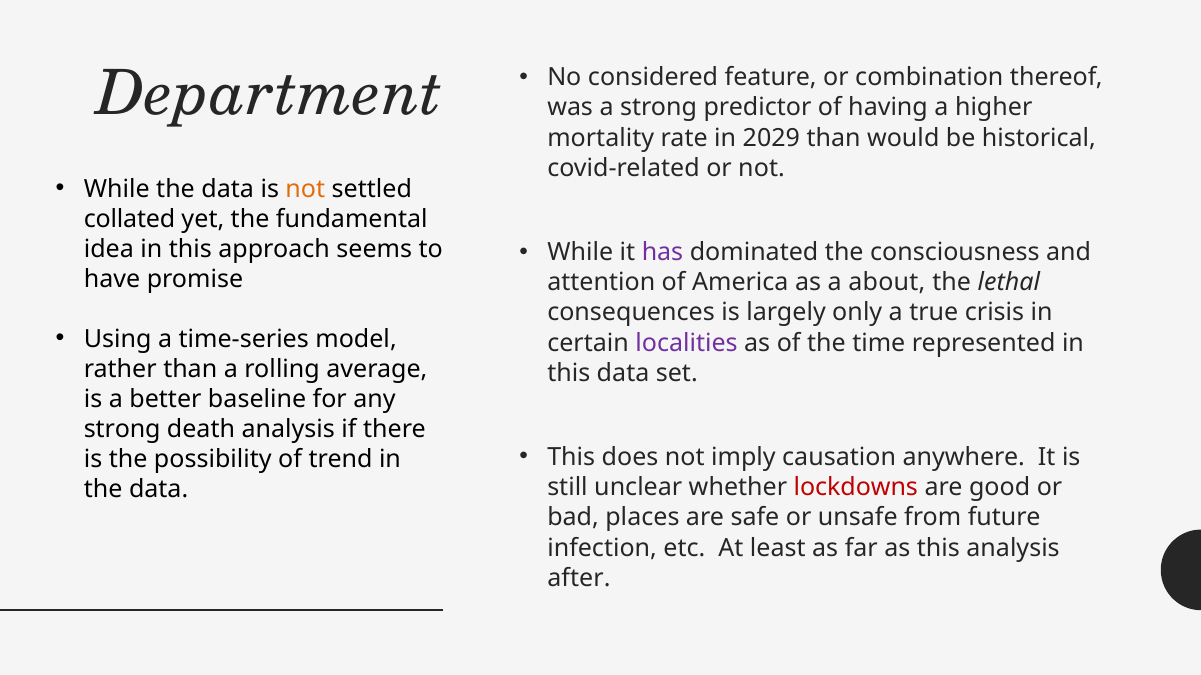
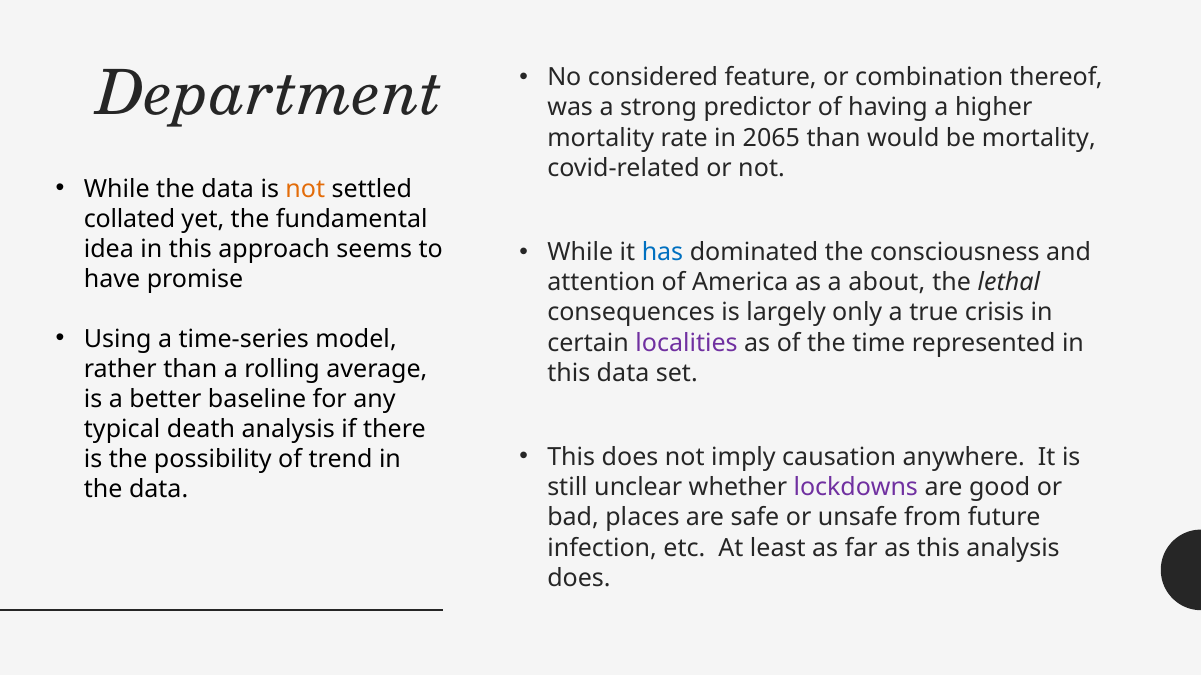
2029: 2029 -> 2065 (771, 138)
be historical: historical -> mortality (1039, 138)
has colour: purple -> blue (662, 252)
strong: strong -> typical (122, 429)
lockdowns colour: red -> purple (856, 488)
after: after -> does (579, 579)
